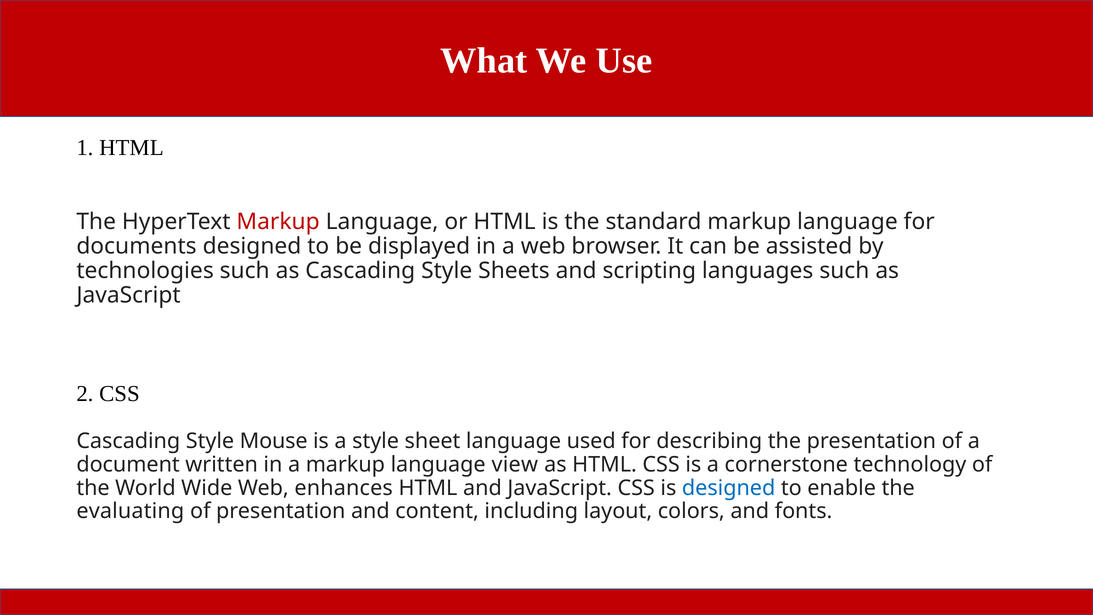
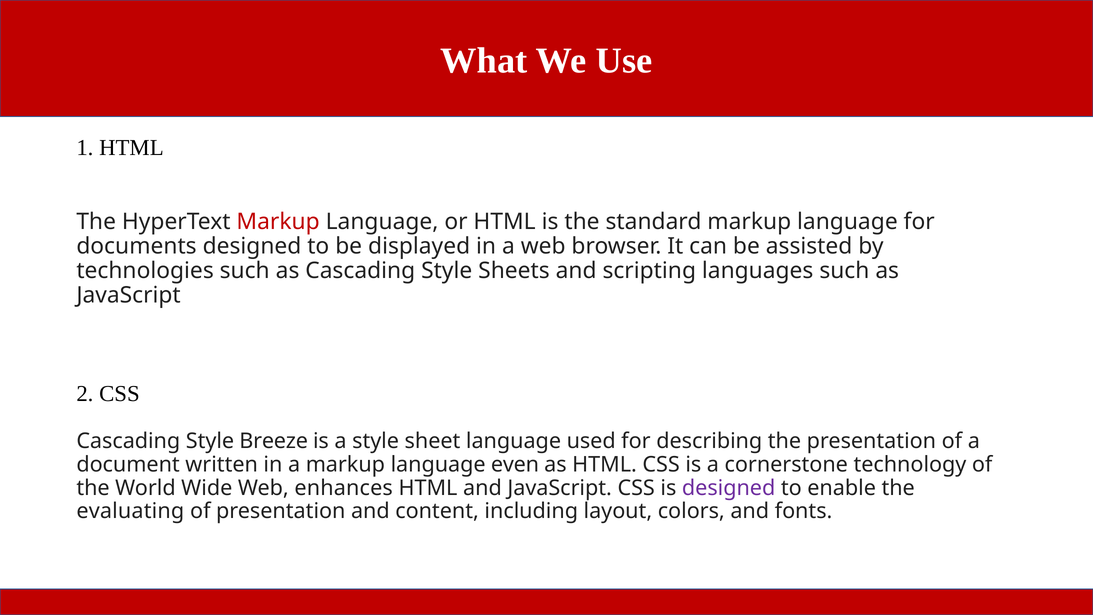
Mouse: Mouse -> Breeze (274, 441)
view: view -> even (515, 464)
designed colour: blue -> purple (729, 488)
